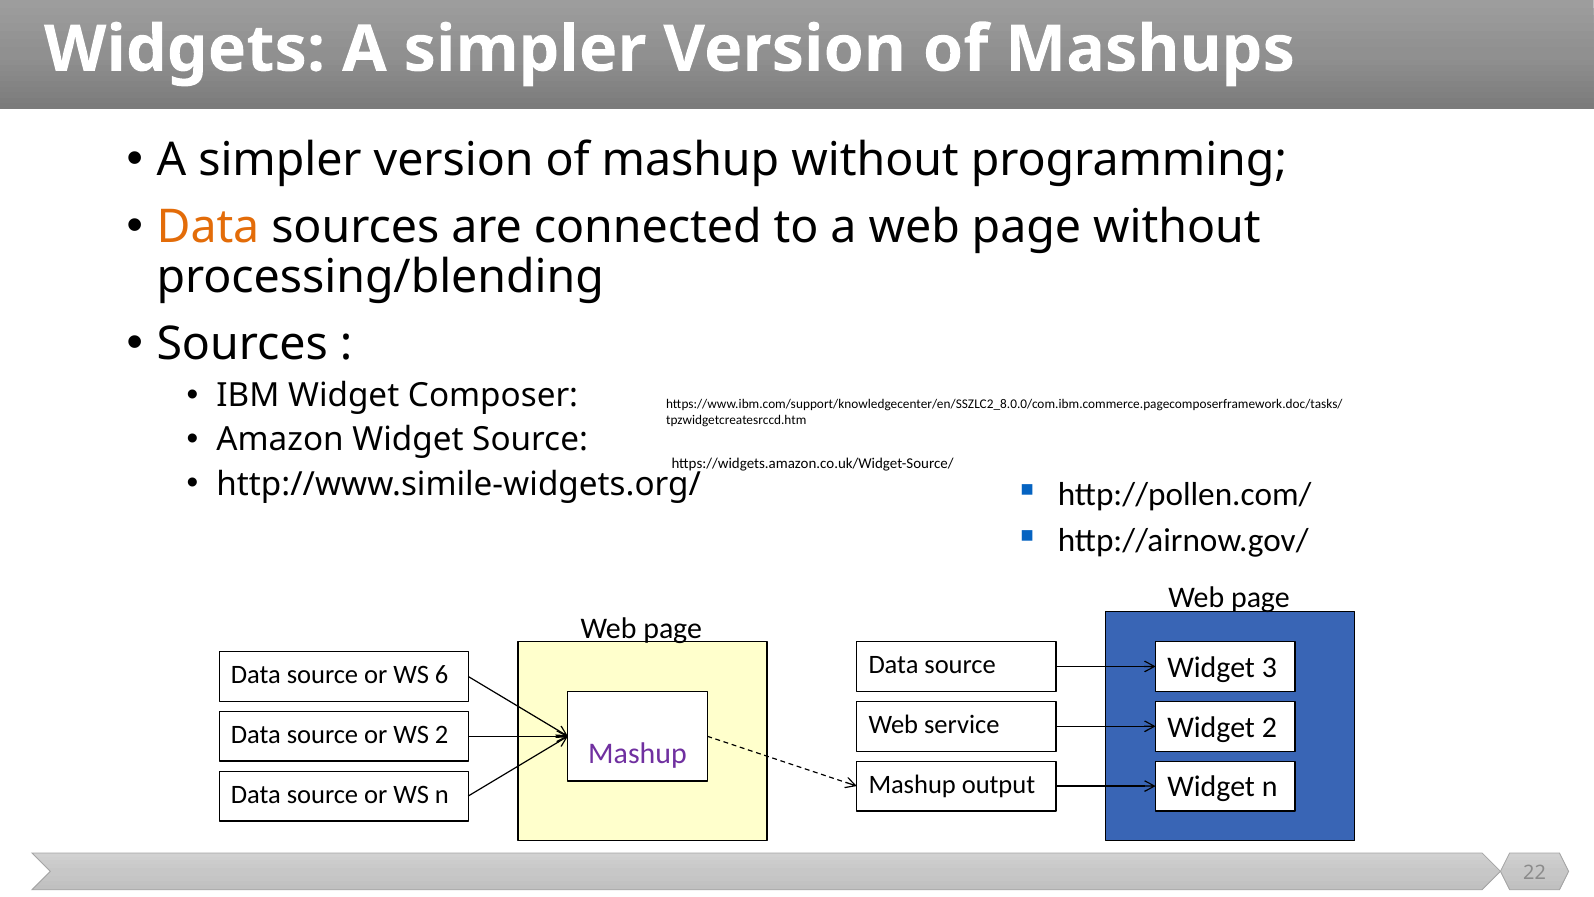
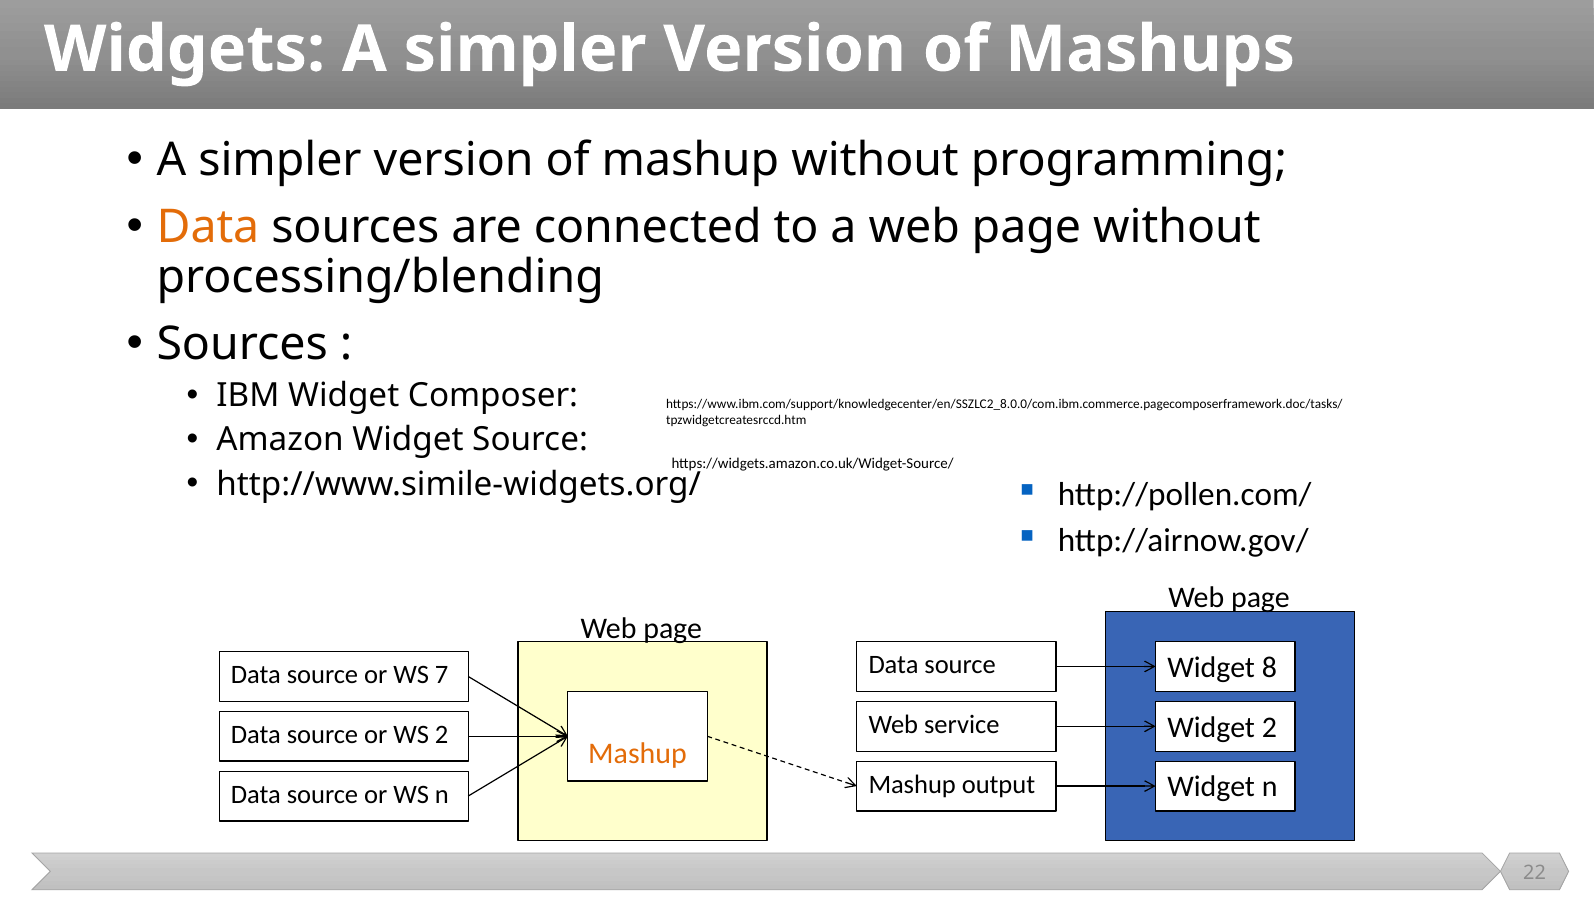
3: 3 -> 8 (1269, 667)
6: 6 -> 7 (442, 675)
Mashup colour: purple -> orange (637, 753)
